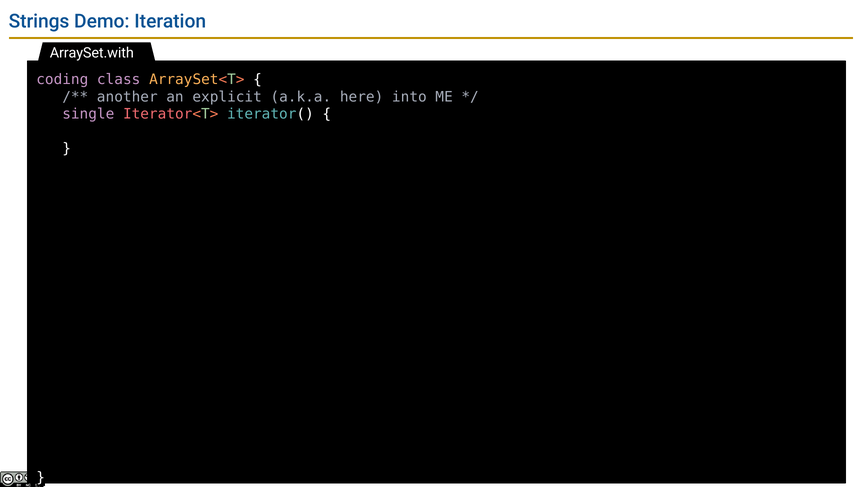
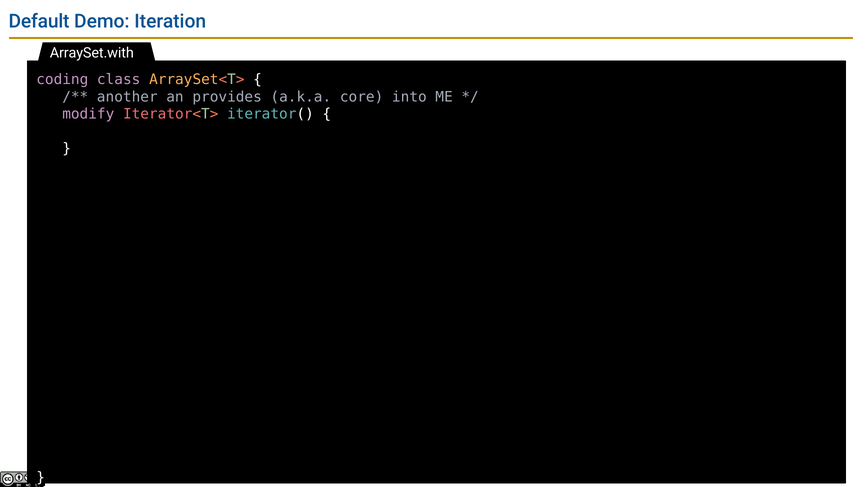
Strings: Strings -> Default (39, 22)
explicit: explicit -> provides (227, 97)
here: here -> core (362, 97)
single: single -> modify (88, 114)
